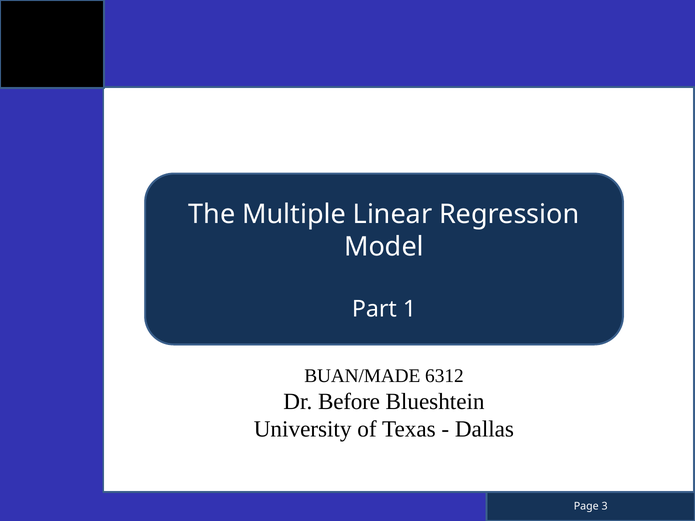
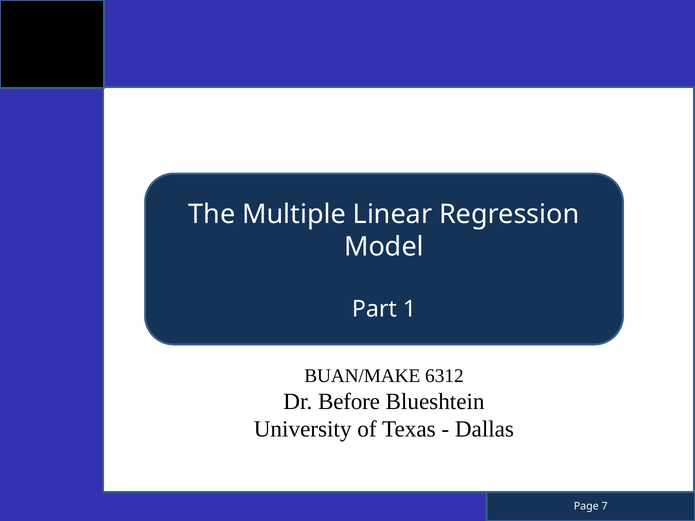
BUAN/MADE: BUAN/MADE -> BUAN/MAKE (362, 376)
3: 3 -> 7 (605, 507)
